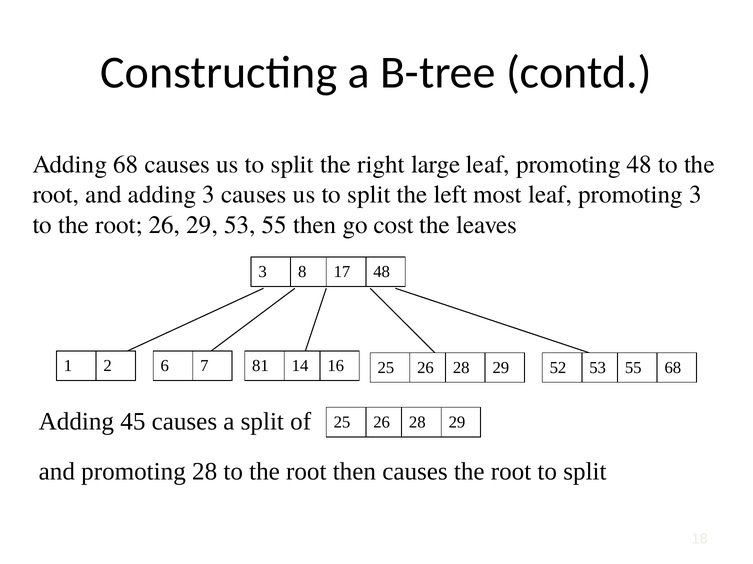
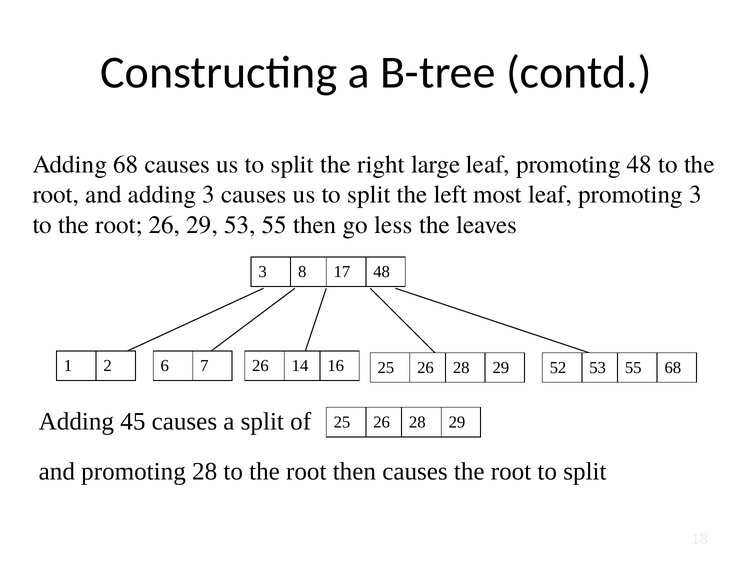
cost: cost -> less (393, 225)
7 81: 81 -> 26 (260, 366)
